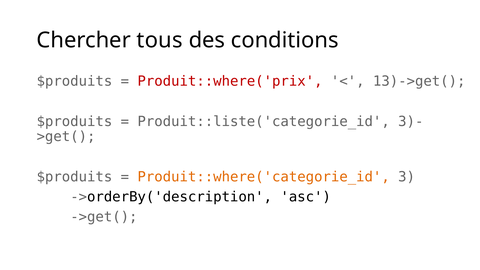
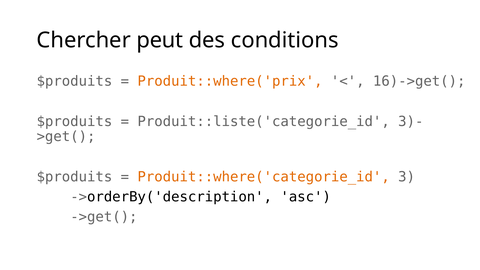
tous: tous -> peut (160, 40)
Produit::where('prix colour: red -> orange (230, 81)
13)->get(: 13)->get( -> 16)->get( (419, 81)
